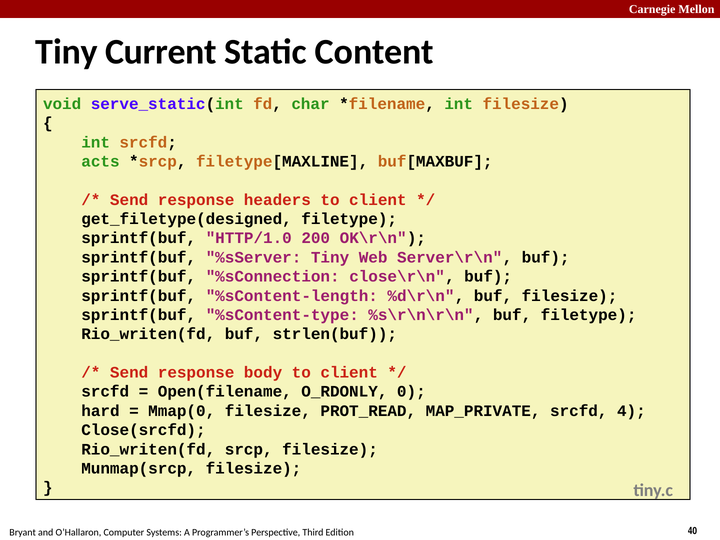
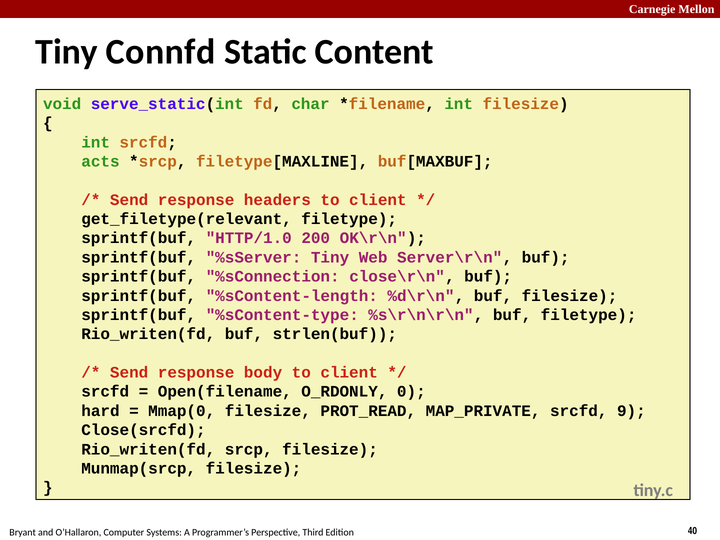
Current: Current -> Connfd (161, 52)
get_filetype(designed: get_filetype(designed -> get_filetype(relevant (187, 219)
4: 4 -> 9 (631, 411)
